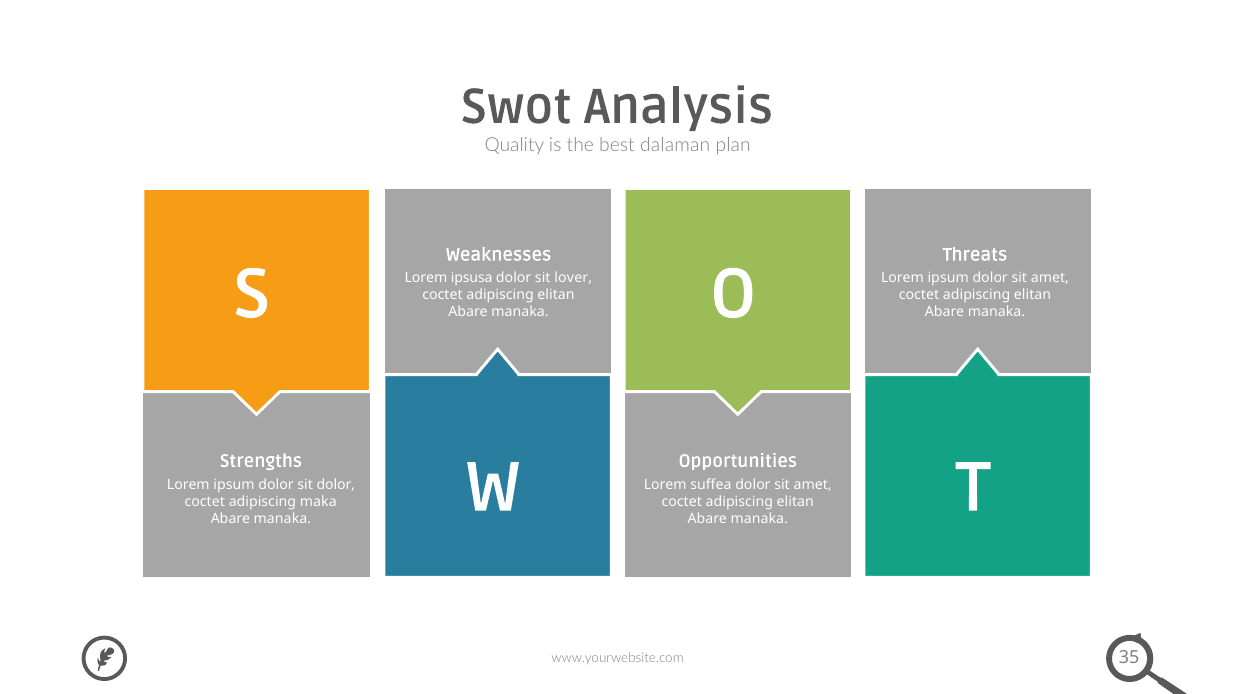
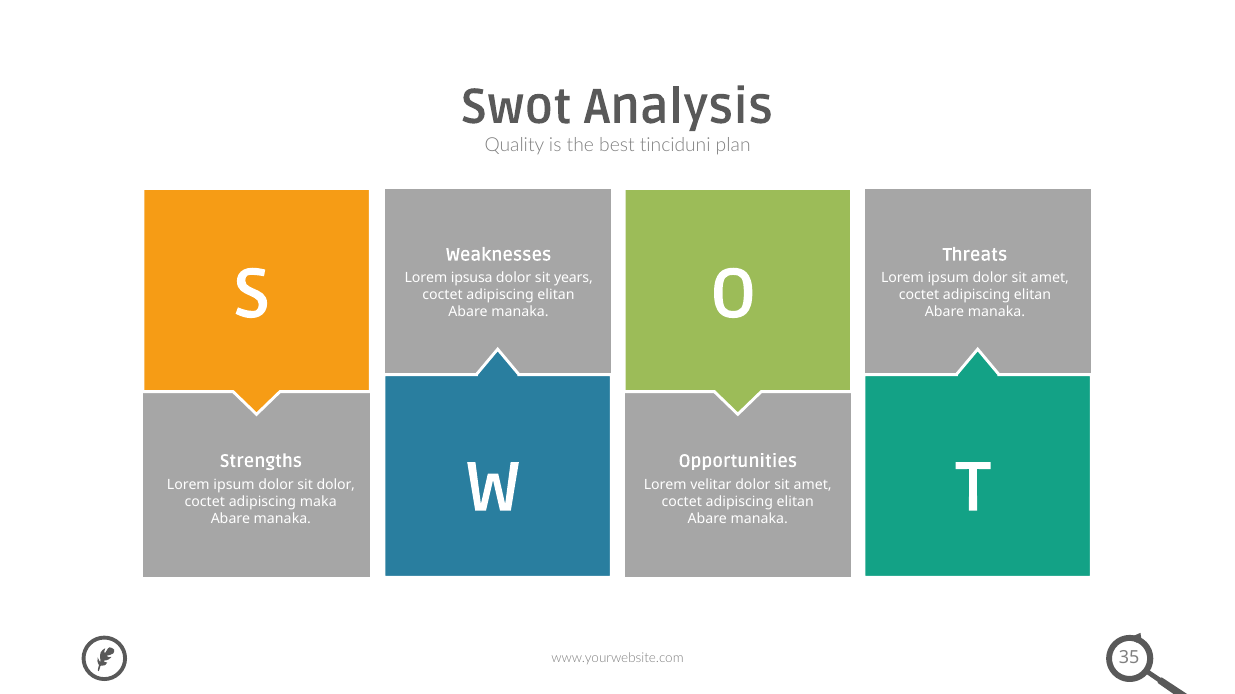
dalaman: dalaman -> tinciduni (675, 145)
lover: lover -> years (573, 278)
suffea: suffea -> velitar (711, 485)
